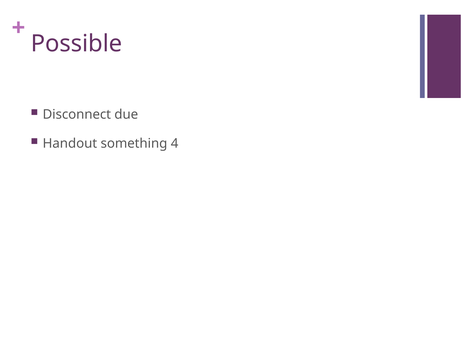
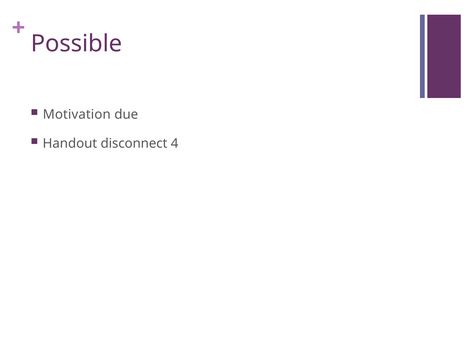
Disconnect: Disconnect -> Motivation (77, 114)
something: something -> disconnect (134, 143)
